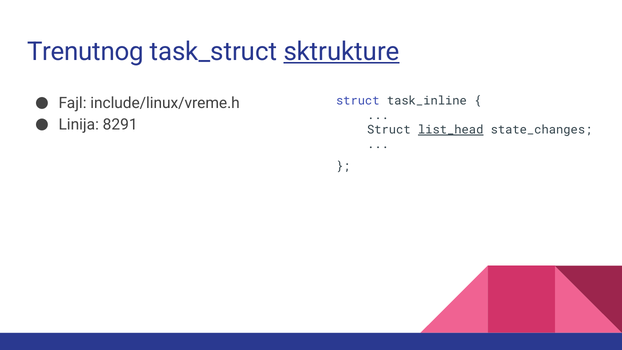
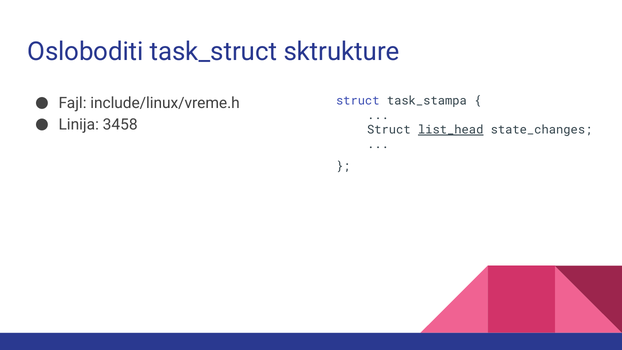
Trenutnog: Trenutnog -> Osloboditi (85, 51)
sktrukture underline: present -> none (342, 51)
task_inline: task_inline -> task_stampa (427, 101)
8291: 8291 -> 3458 (120, 125)
